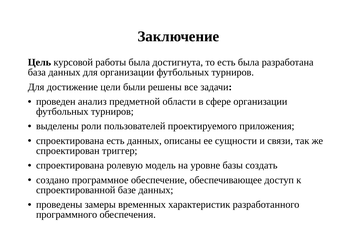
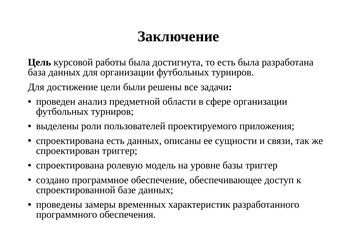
базы создать: создать -> триггер (261, 165)
